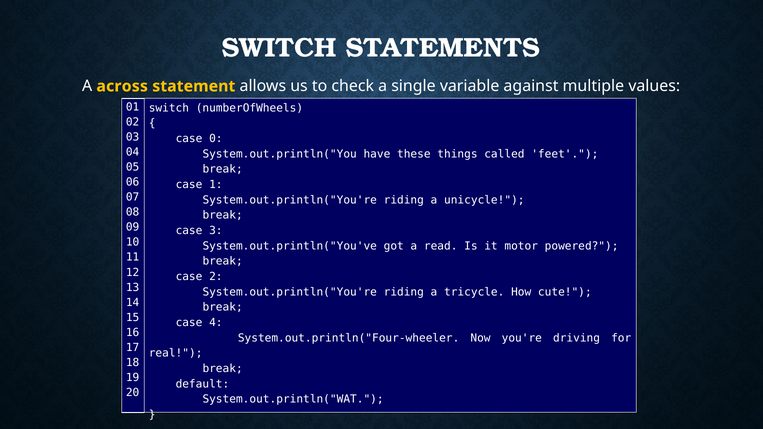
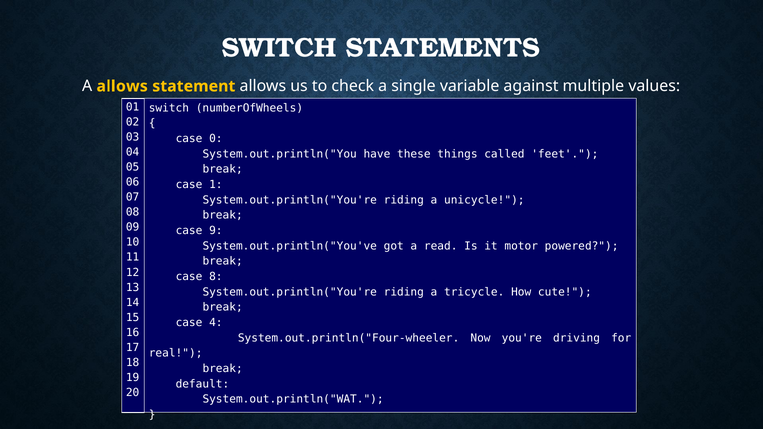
A across: across -> allows (122, 86)
3: 3 -> 9 (216, 231)
2: 2 -> 8 (216, 277)
